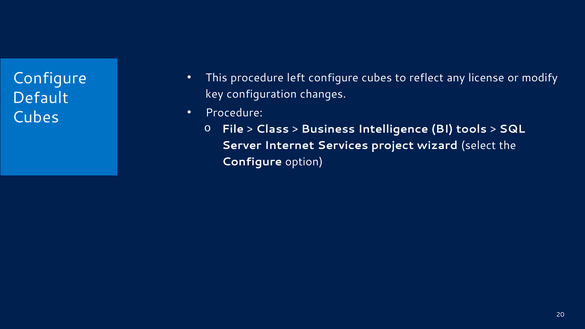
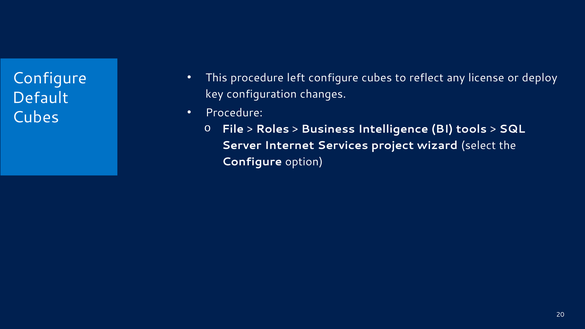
modify: modify -> deploy (540, 78)
Class: Class -> Roles (273, 129)
